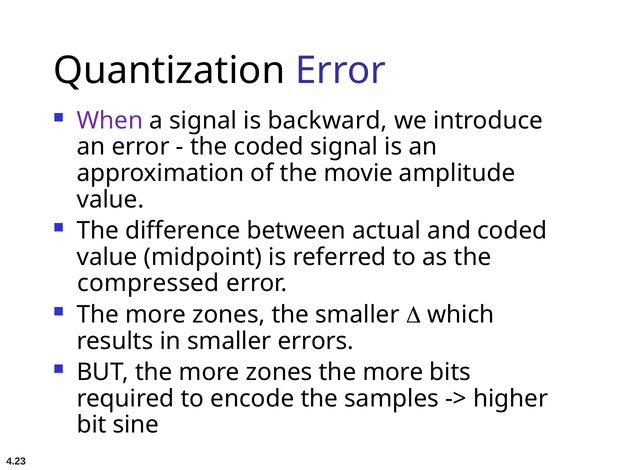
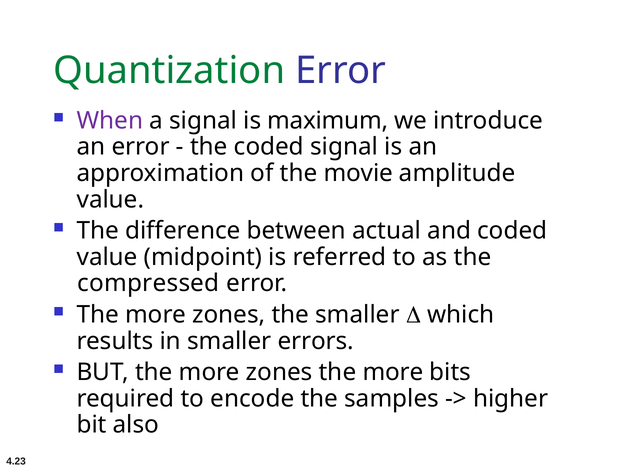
Quantization colour: black -> green (169, 70)
backward: backward -> maximum (328, 120)
sine: sine -> also (136, 424)
